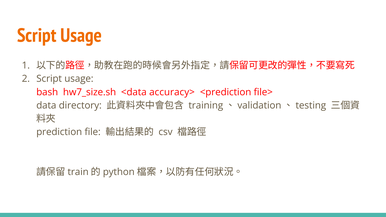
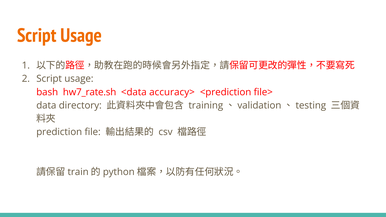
hw7_size.sh: hw7_size.sh -> hw7_rate.sh (90, 92)
